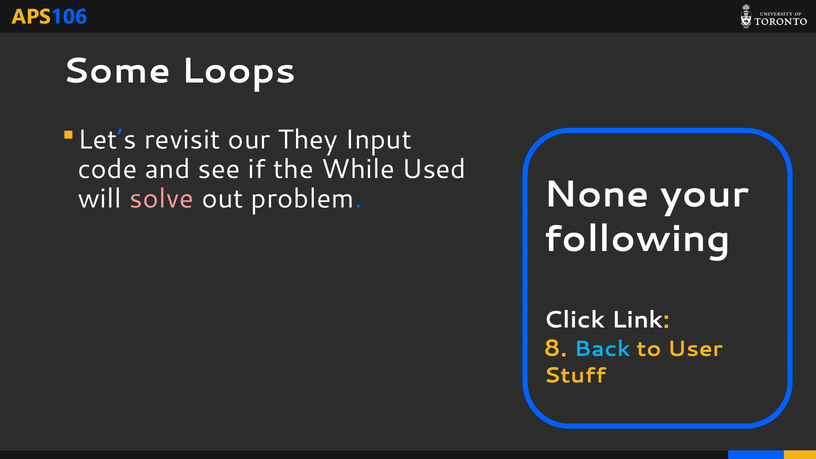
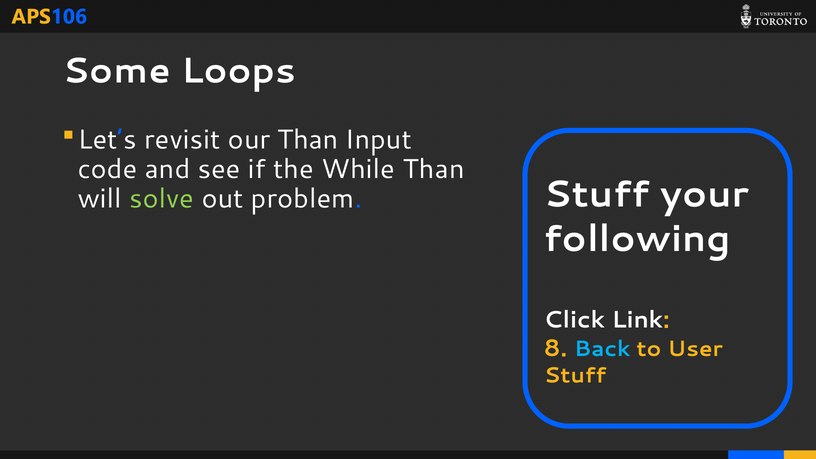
our They: They -> Than (308, 140)
While Used: Used -> Than (434, 169)
solve colour: pink -> light green (162, 199)
problem None: None -> Stuff (597, 194)
